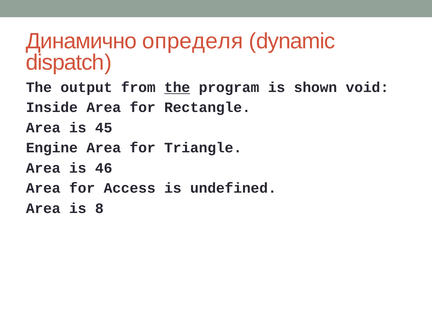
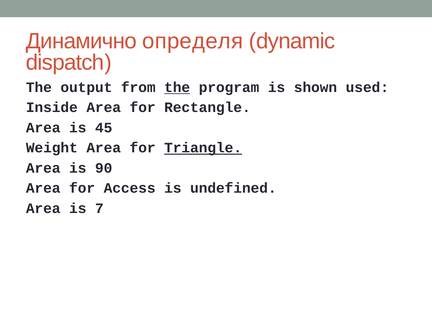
void: void -> used (367, 87)
Engine: Engine -> Weight (52, 148)
Triangle underline: none -> present (203, 148)
46: 46 -> 90 (104, 168)
8: 8 -> 7 (99, 208)
